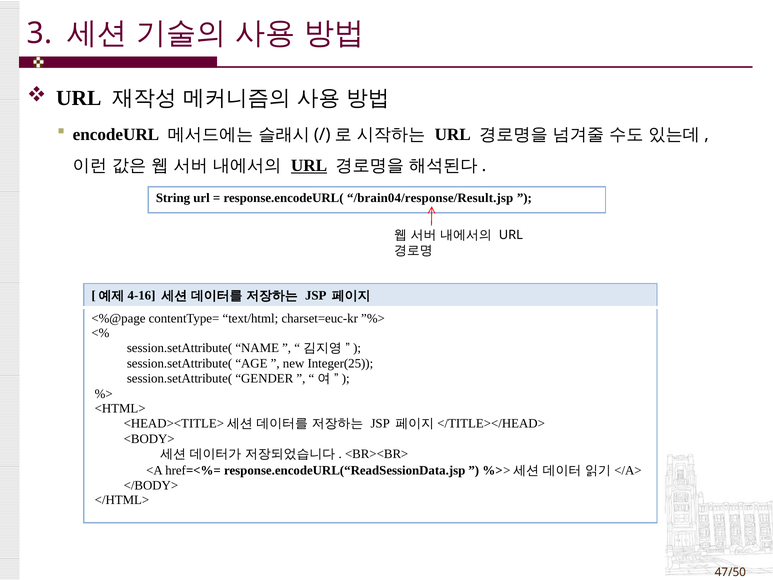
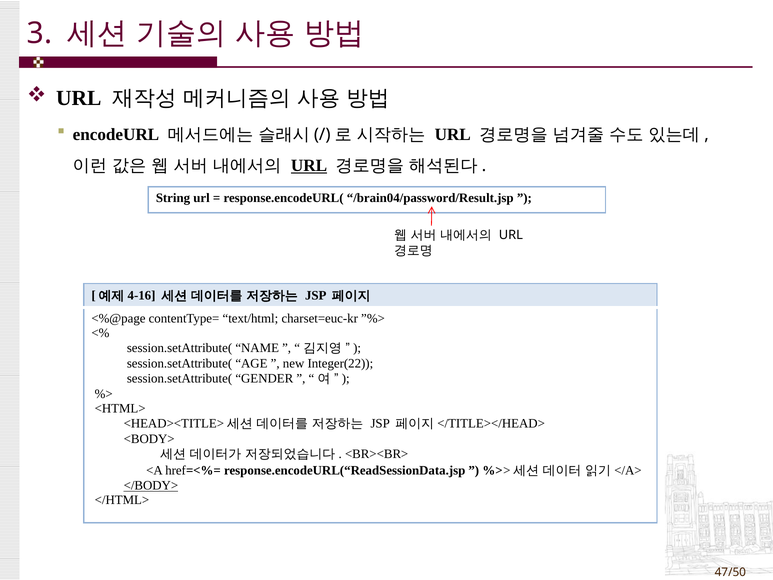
/brain04/response/Result.jsp: /brain04/response/Result.jsp -> /brain04/password/Result.jsp (430, 198)
Integer(25: Integer(25 -> Integer(22 (340, 363)
</BODY> underline: none -> present (151, 485)
